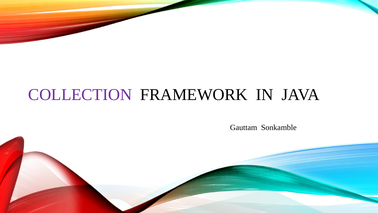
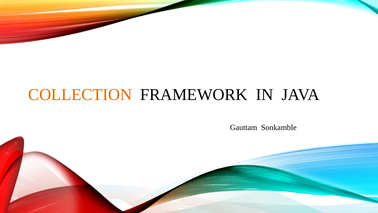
COLLECTION colour: purple -> orange (80, 95)
